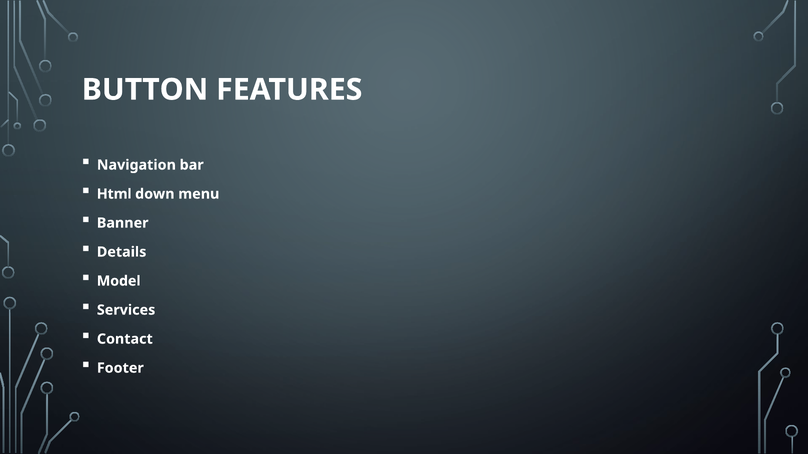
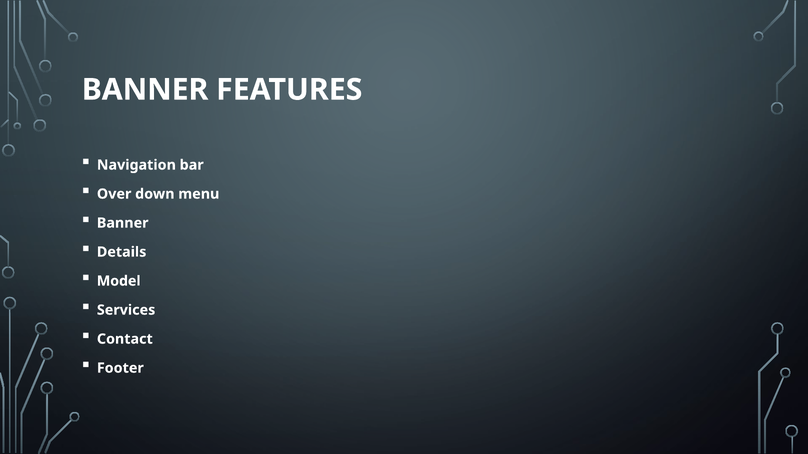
BUTTON: BUTTON -> BANNER (145, 90)
Html: Html -> Over (114, 194)
